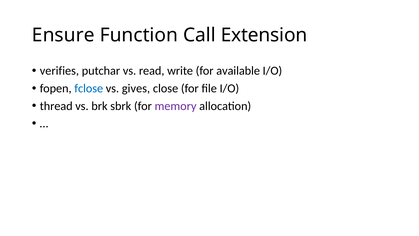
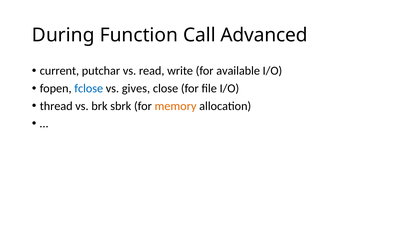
Ensure: Ensure -> During (63, 35)
Extension: Extension -> Advanced (264, 35)
verifies: verifies -> current (59, 71)
memory colour: purple -> orange (176, 106)
